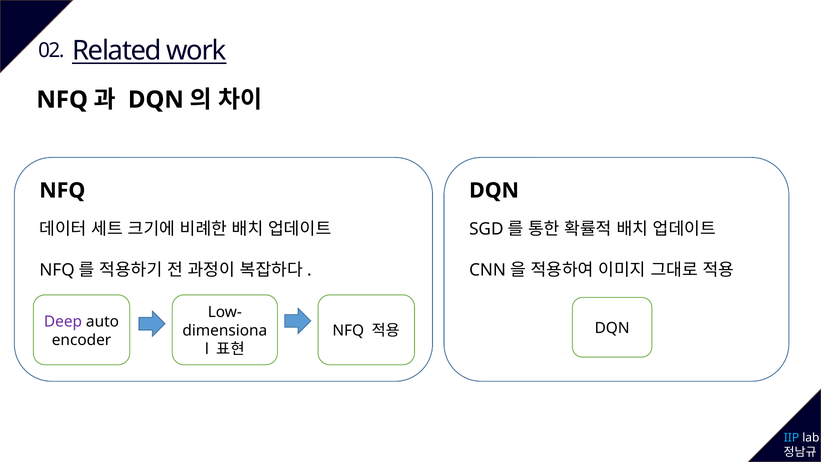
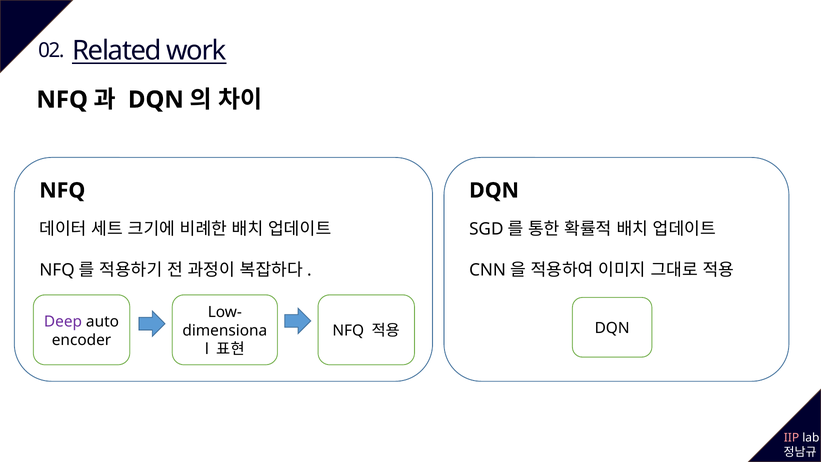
IIP colour: light blue -> pink (791, 438)
